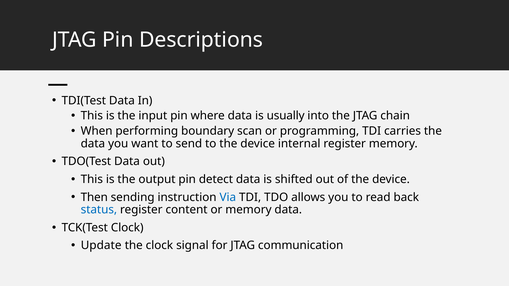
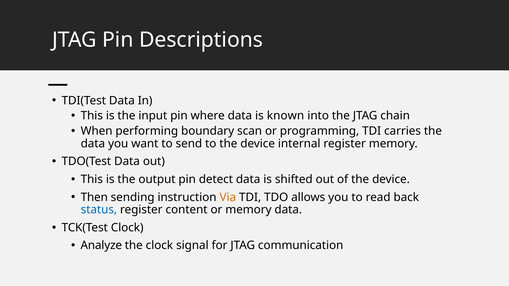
usually: usually -> known (286, 116)
Via colour: blue -> orange (228, 197)
Update: Update -> Analyze (101, 246)
